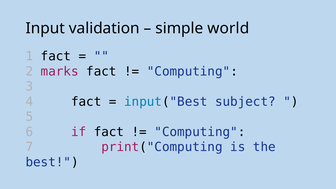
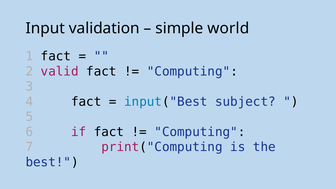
marks: marks -> valid (60, 71)
